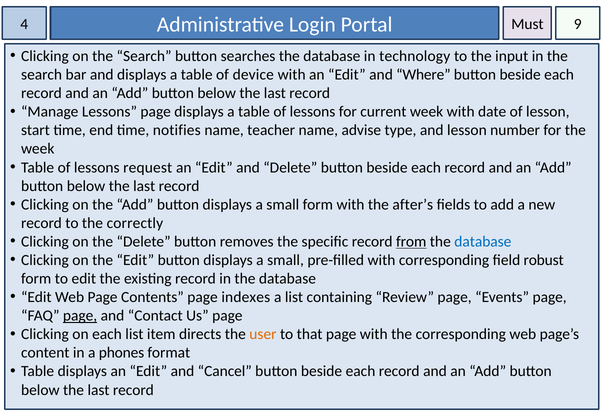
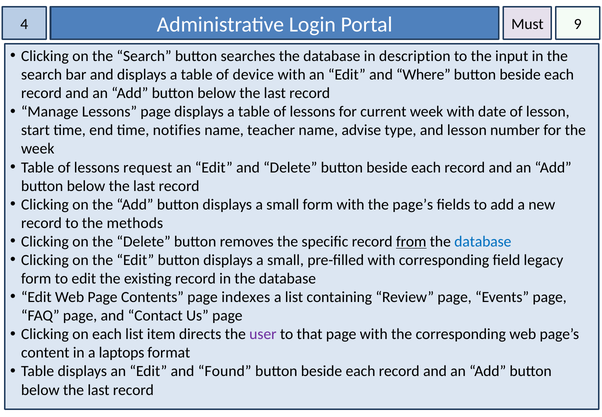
technology: technology -> description (415, 56)
the after’s: after’s -> page’s (413, 204)
correctly: correctly -> methods (135, 223)
robust: robust -> legacy (544, 260)
page underline: present -> none (80, 316)
user colour: orange -> purple (263, 334)
phones: phones -> laptops (122, 353)
Cancel: Cancel -> Found (225, 371)
